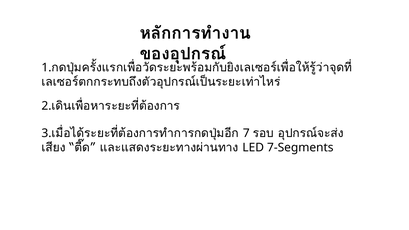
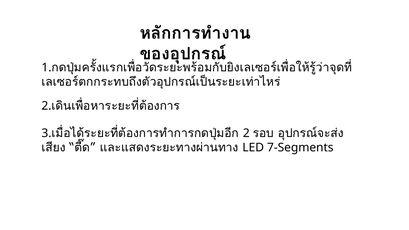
7: 7 -> 2 (246, 133)
